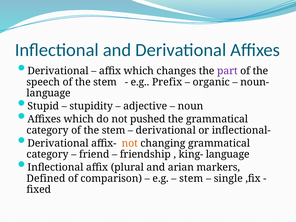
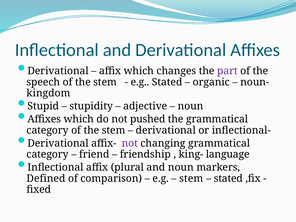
e.g Prefix: Prefix -> Stated (167, 82)
language: language -> kingdom (49, 93)
not colour: orange -> purple (130, 143)
and arian: arian -> noun (181, 167)
single: single -> stated (228, 178)
